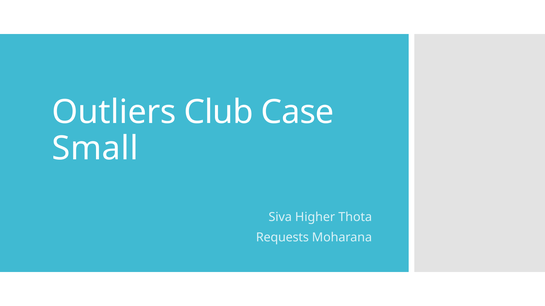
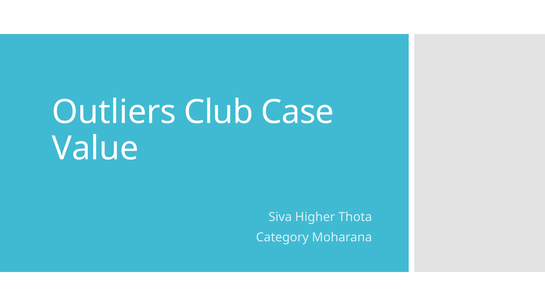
Small: Small -> Value (95, 149)
Requests: Requests -> Category (282, 238)
